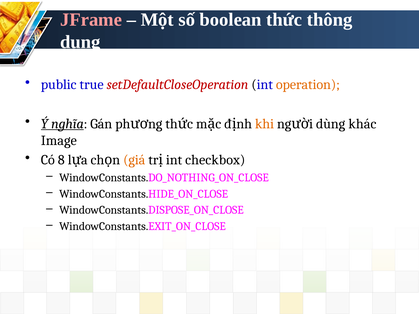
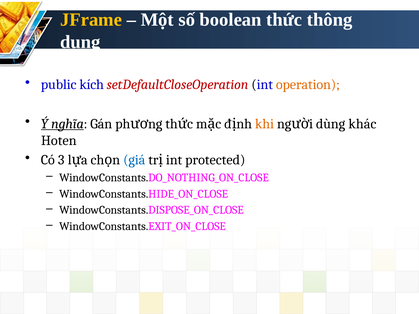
JFrame colour: pink -> yellow (91, 20)
true: true -> kích (92, 85)
Image: Image -> Hoten (59, 141)
8: 8 -> 3 (61, 160)
giá colour: orange -> blue (134, 160)
checkbox: checkbox -> protected (215, 160)
